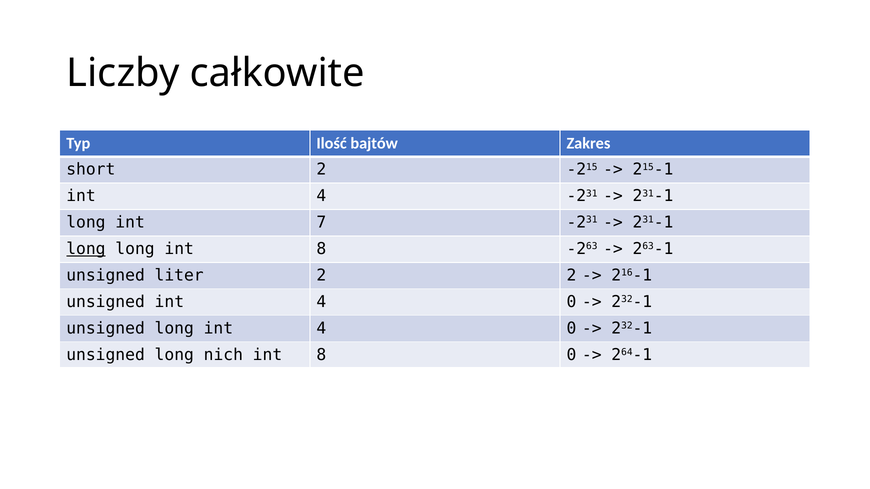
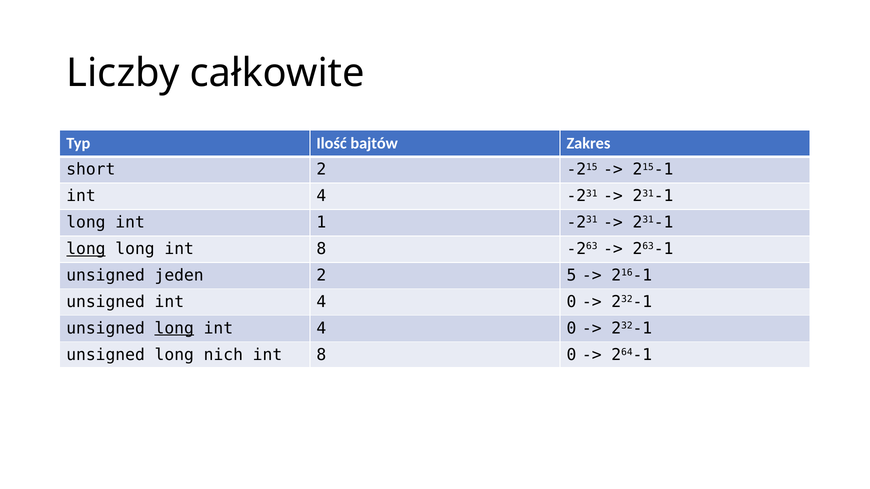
7: 7 -> 1 (321, 223)
liter: liter -> jeden (179, 276)
2 2: 2 -> 5 (571, 276)
long underline: none -> present (174, 328)
